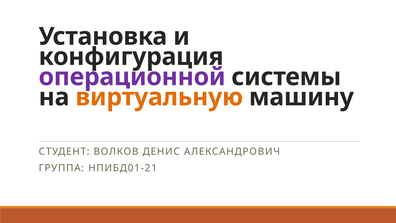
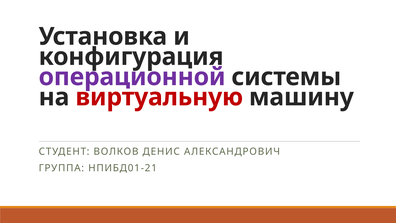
виртуальную colour: orange -> red (159, 97)
